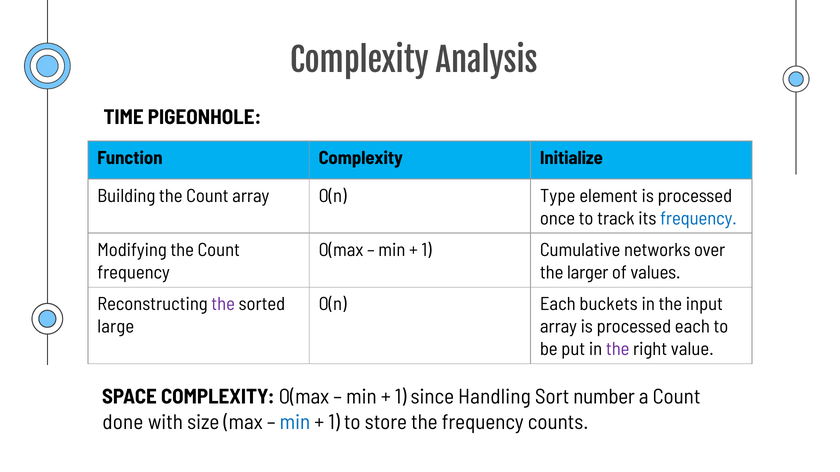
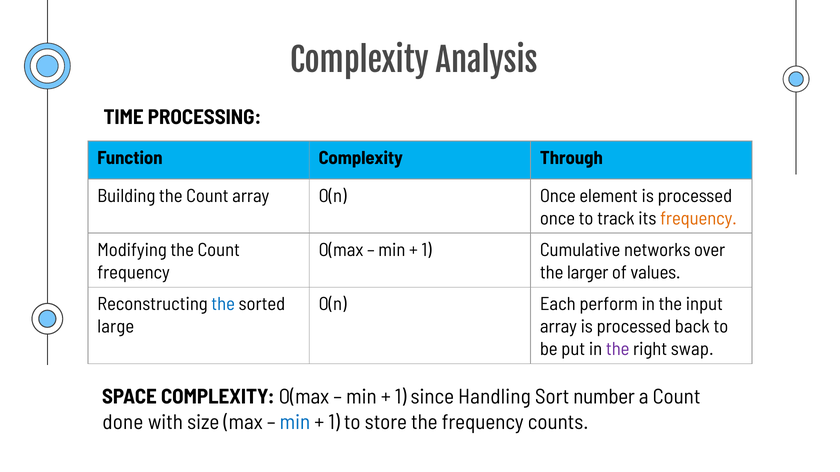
PIGEONHOLE: PIGEONHOLE -> PROCESSING (205, 118)
Initialize: Initialize -> Through (571, 158)
O(n Type: Type -> Once (558, 196)
frequency colour: blue -> orange (698, 219)
the colour: purple -> blue (223, 305)
buckets: buckets -> perform (609, 305)
processed each: each -> back (692, 327)
value: value -> swap (692, 349)
